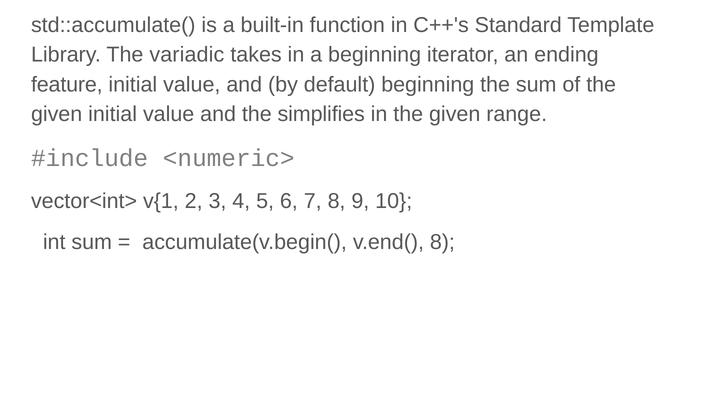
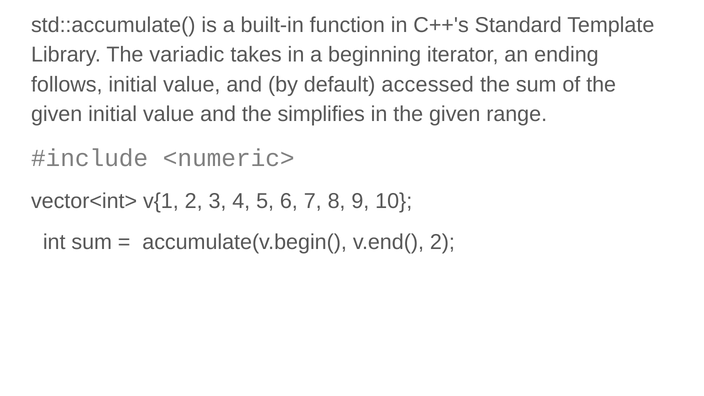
feature: feature -> follows (67, 85)
default beginning: beginning -> accessed (428, 85)
v.end( 8: 8 -> 2 (442, 242)
